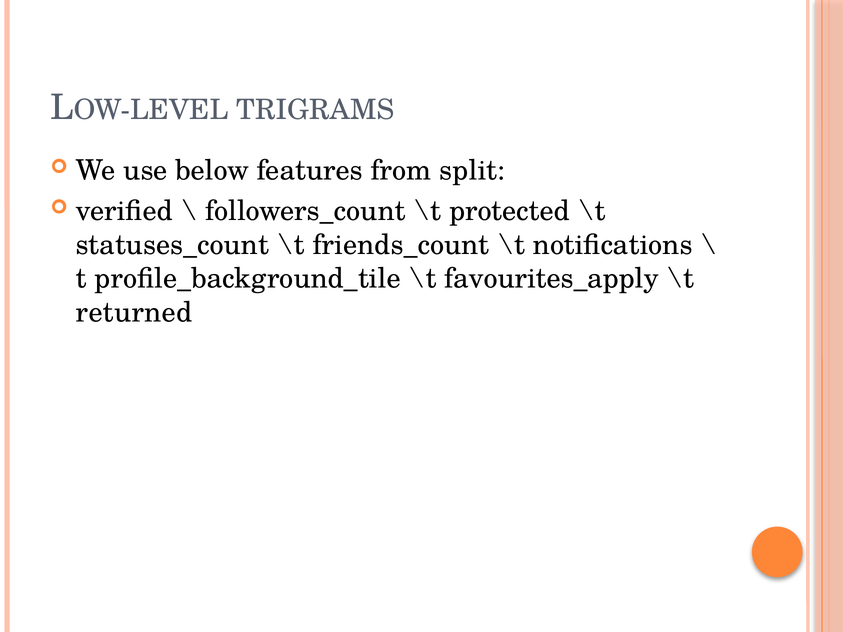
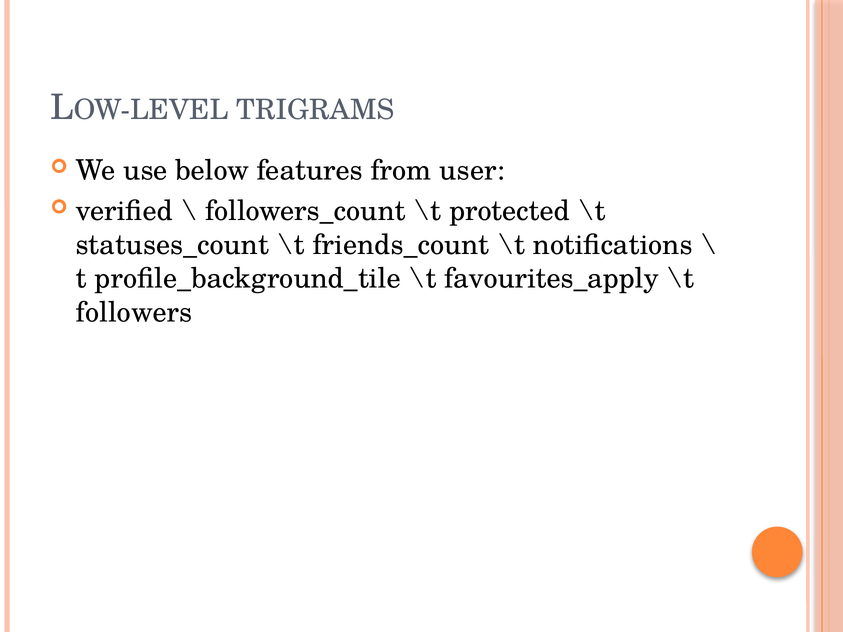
split: split -> user (472, 171)
returned: returned -> followers (134, 312)
